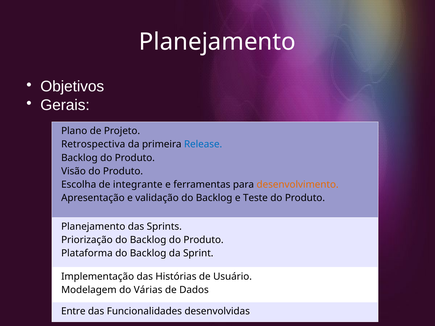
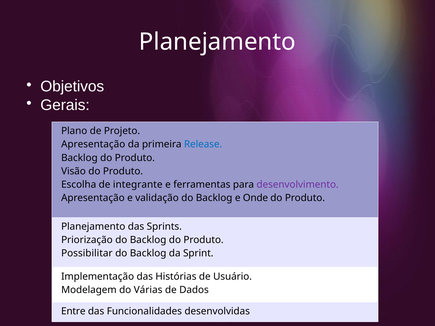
Retrospectiva: Retrospectiva -> Apresentação (93, 144)
desenvolvimento colour: orange -> purple (298, 185)
Teste: Teste -> Onde (255, 198)
Plataforma: Plataforma -> Possibilitar (87, 253)
